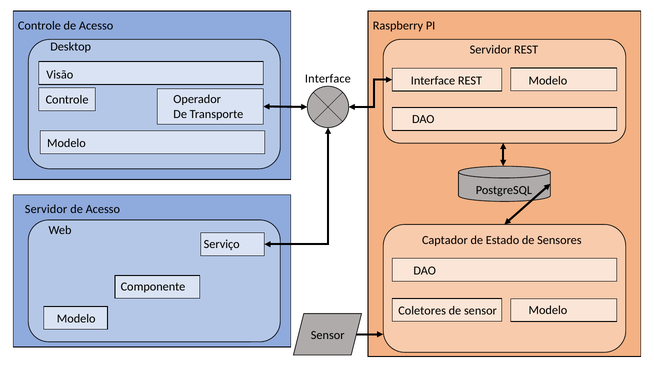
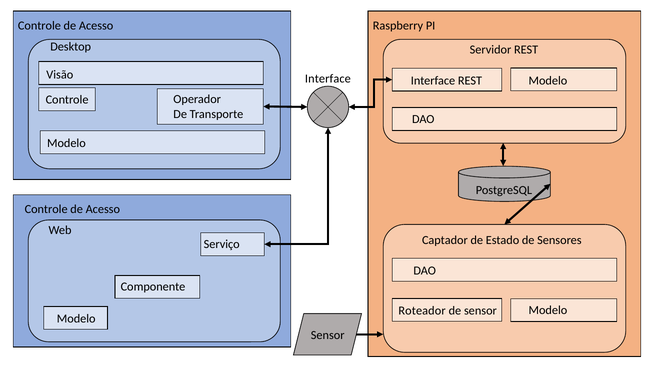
Servidor: Servidor -> Controle (46, 209)
Coletores: Coletores -> Roteador (422, 311)
